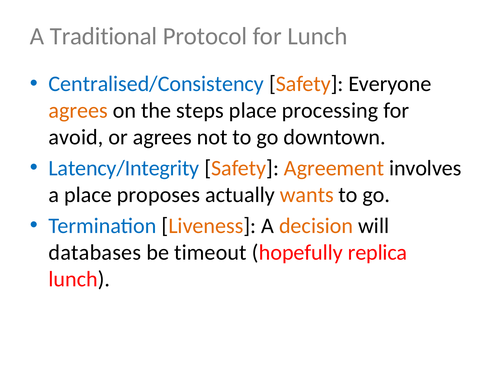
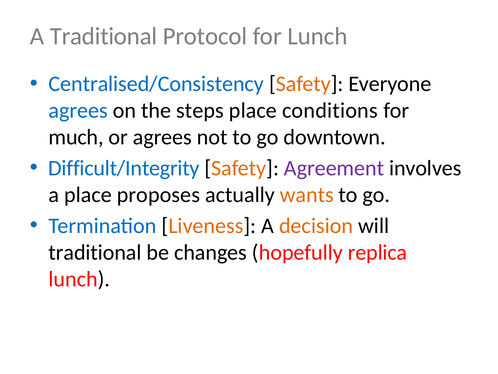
agrees colour: orange -> blue (78, 110)
processing: processing -> conditions (330, 110)
avoid: avoid -> much (76, 137)
Latency/Integrity: Latency/Integrity -> Difficult/Integrity (124, 168)
Agreement colour: orange -> purple (334, 168)
databases: databases -> traditional (95, 252)
timeout: timeout -> changes (211, 252)
